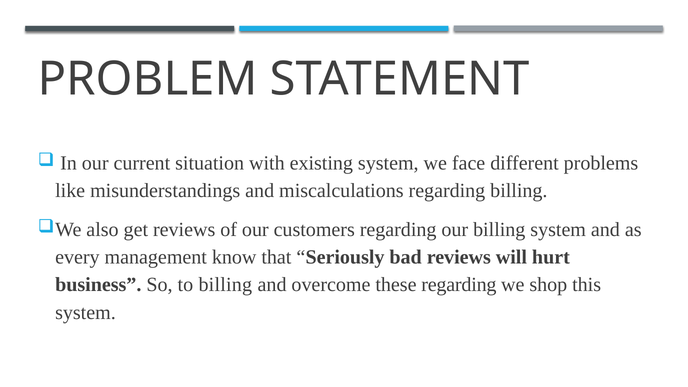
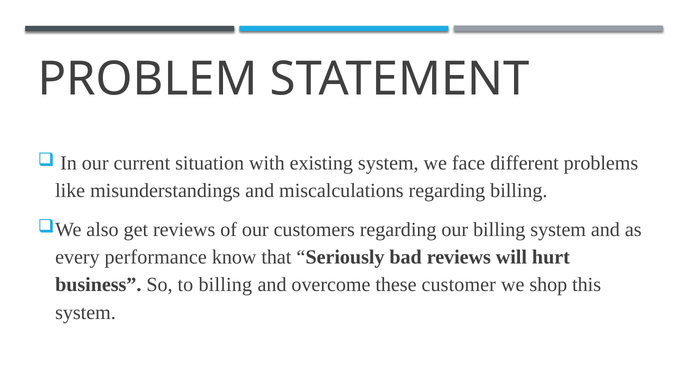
management: management -> performance (156, 257)
these regarding: regarding -> customer (459, 285)
